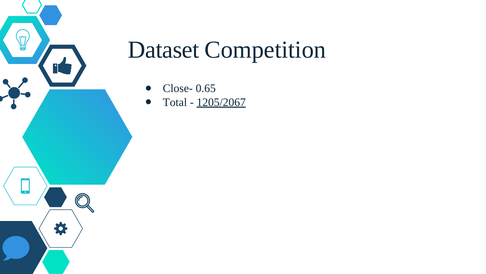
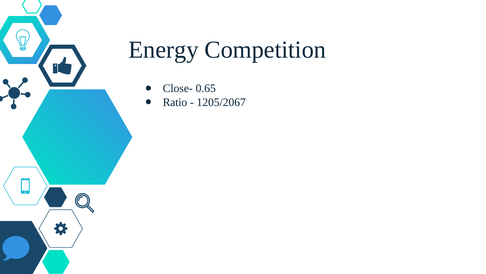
Dataset: Dataset -> Energy (163, 50)
Total: Total -> Ratio (175, 102)
1205/2067 underline: present -> none (221, 102)
